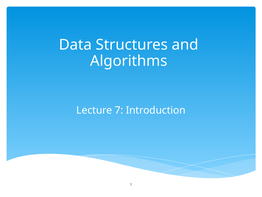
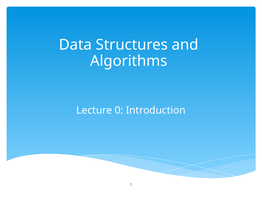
7: 7 -> 0 (119, 110)
